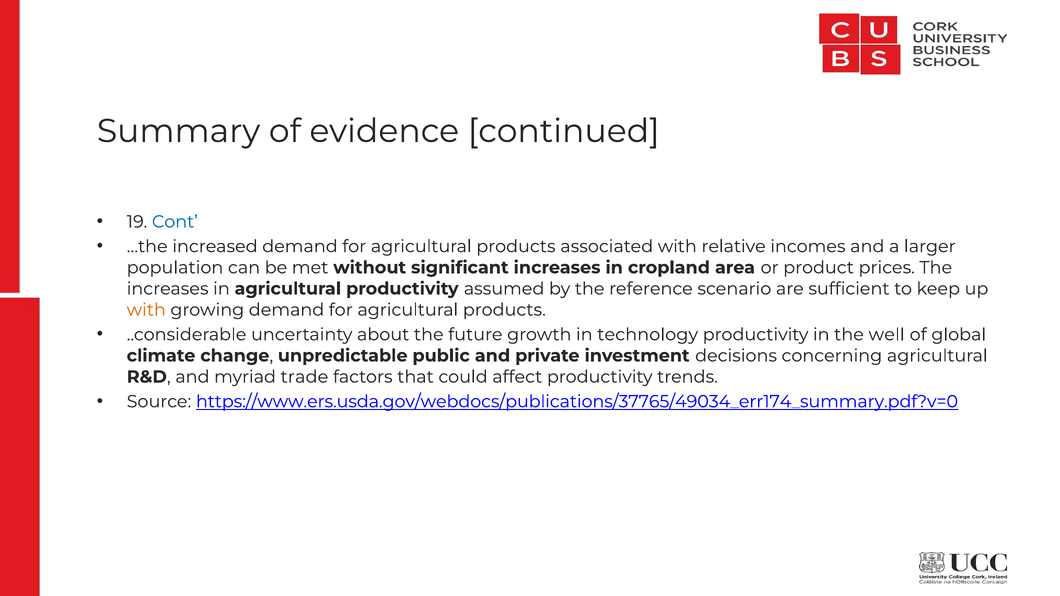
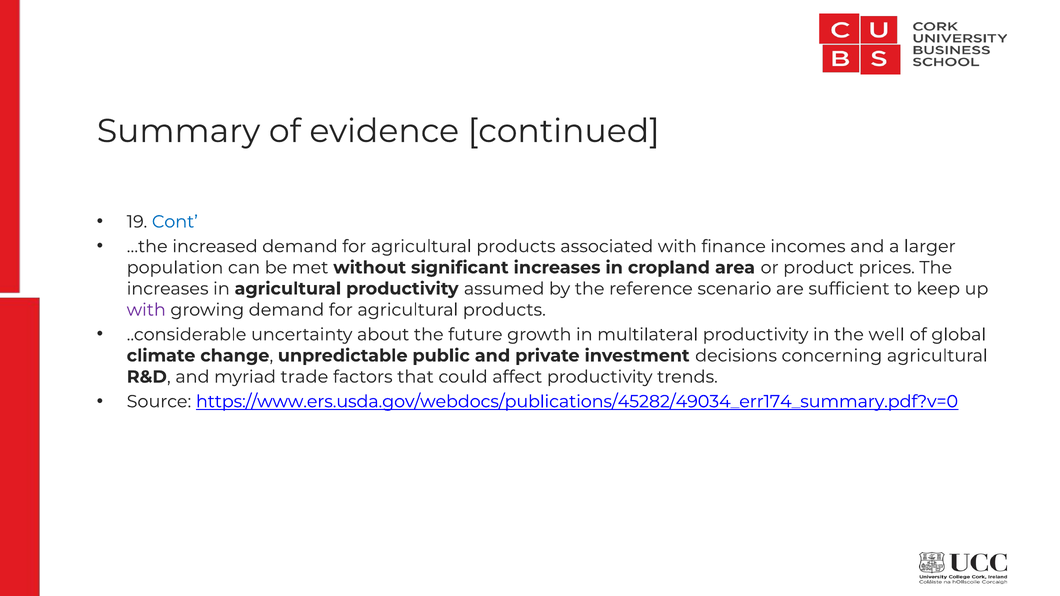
relative: relative -> finance (734, 247)
with colour: orange -> purple (146, 310)
technology: technology -> multilateral (648, 335)
https://www.ers.usda.gov/webdocs/publications/37765/49034_err174_summary.pdf?v=0: https://www.ers.usda.gov/webdocs/publications/37765/49034_err174_summary.pdf?v=0 -> https://www.ers.usda.gov/webdocs/publications/45282/49034_err174_summary.pdf?v=0 (577, 402)
